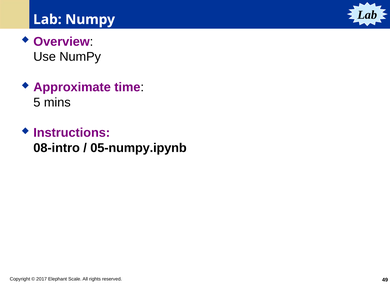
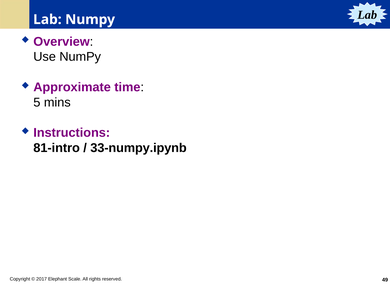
08-intro: 08-intro -> 81-intro (57, 148)
05-numpy.ipynb: 05-numpy.ipynb -> 33-numpy.ipynb (139, 148)
